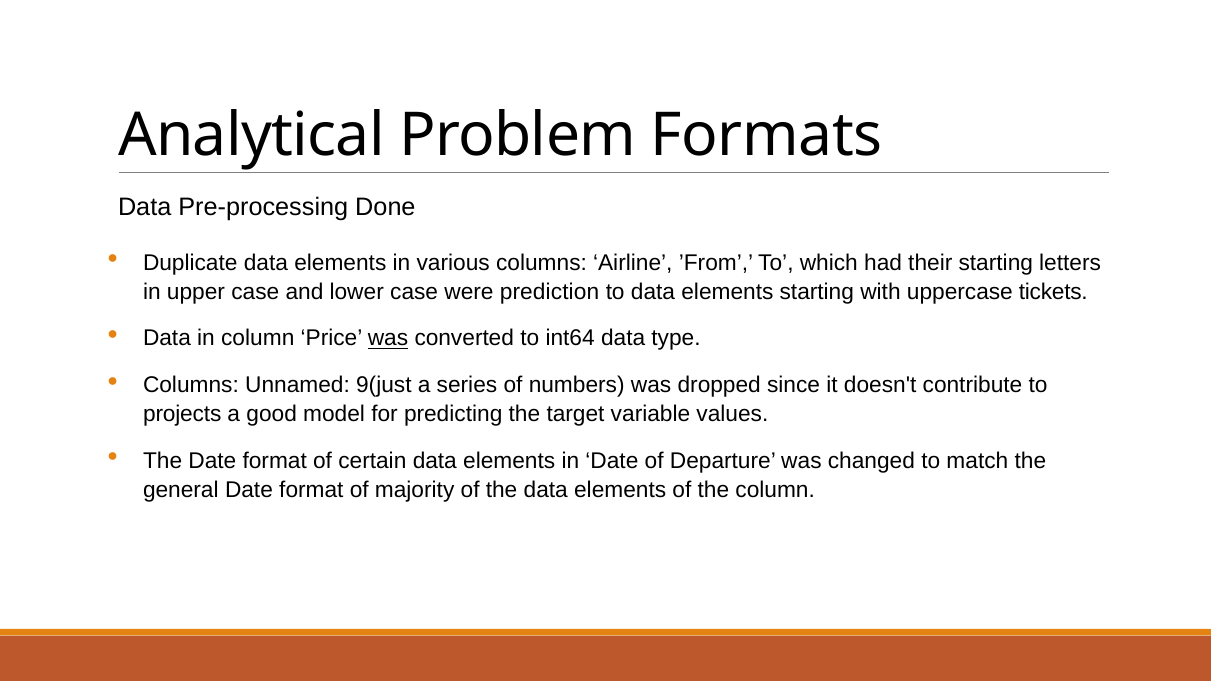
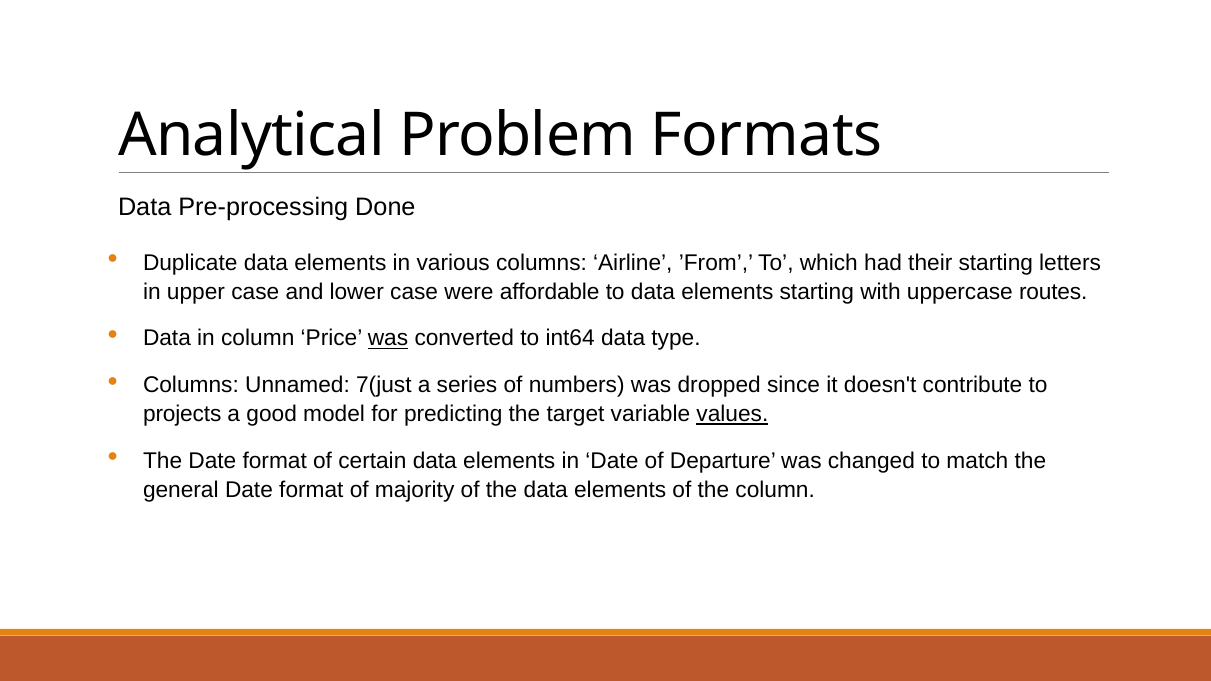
prediction: prediction -> affordable (550, 292)
tickets: tickets -> routes (1053, 292)
9(just: 9(just -> 7(just (384, 385)
values underline: none -> present (732, 414)
